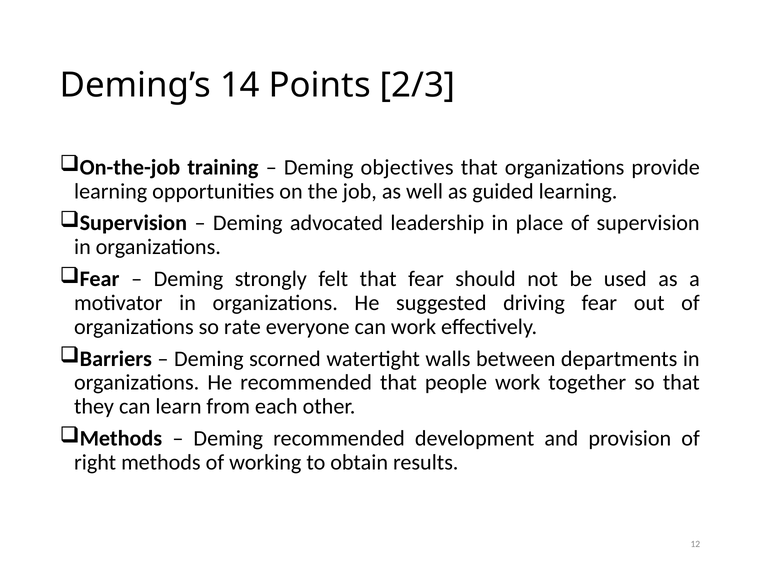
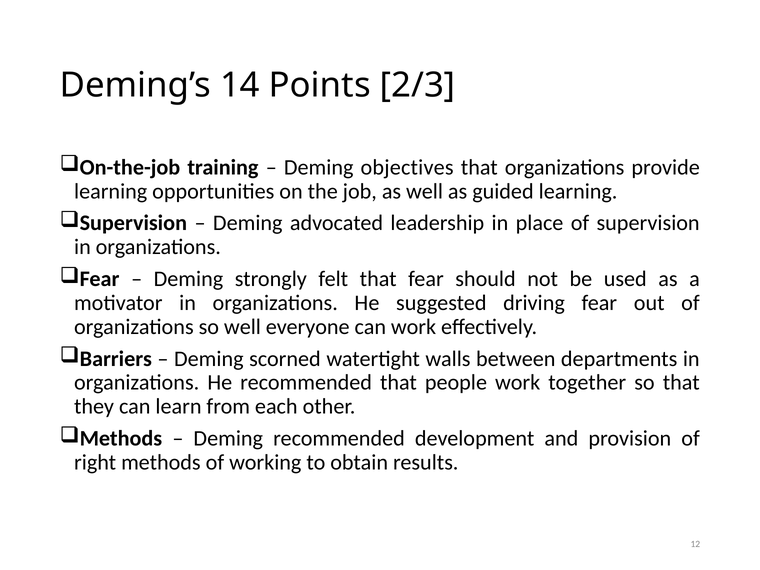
so rate: rate -> well (242, 327)
